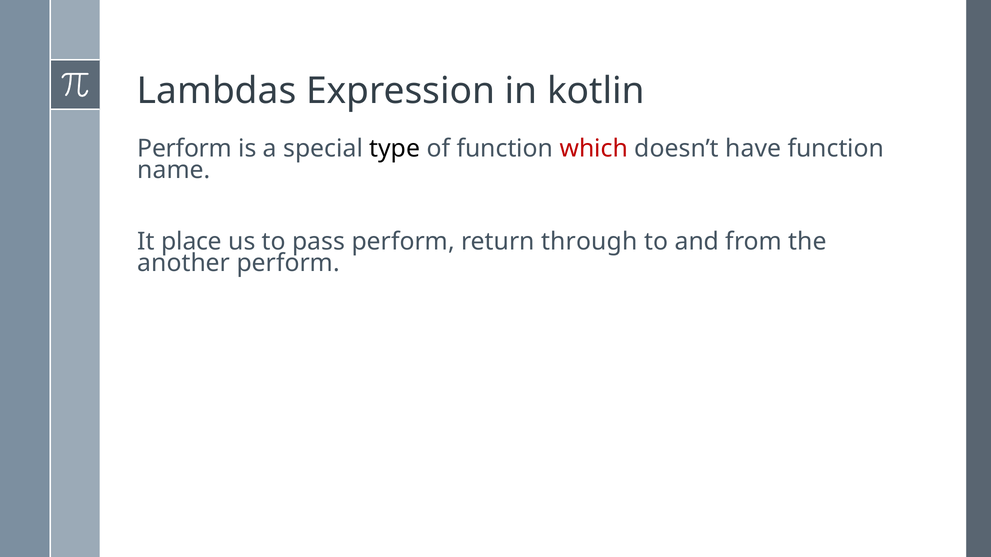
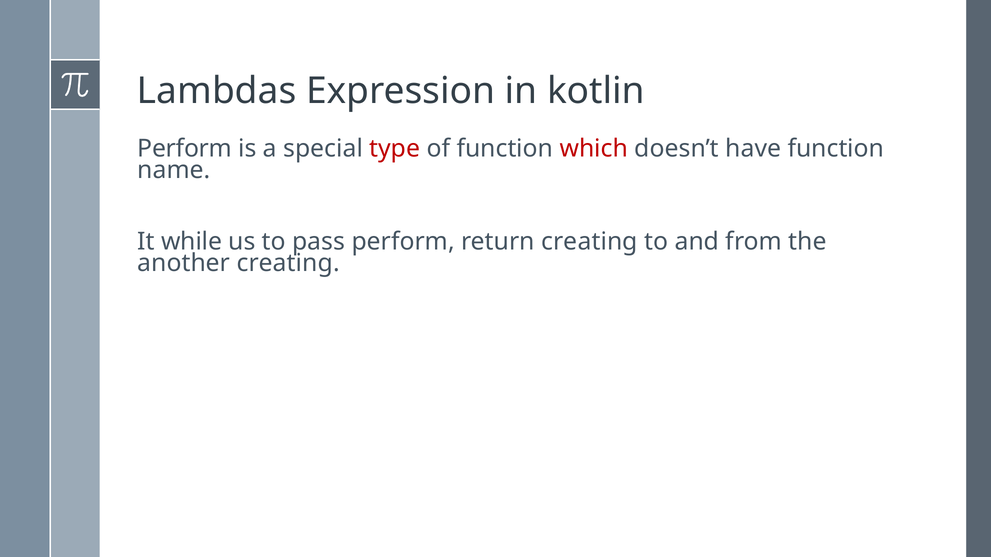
type colour: black -> red (395, 149)
place: place -> while (192, 242)
return through: through -> creating (589, 242)
another perform: perform -> creating (288, 263)
